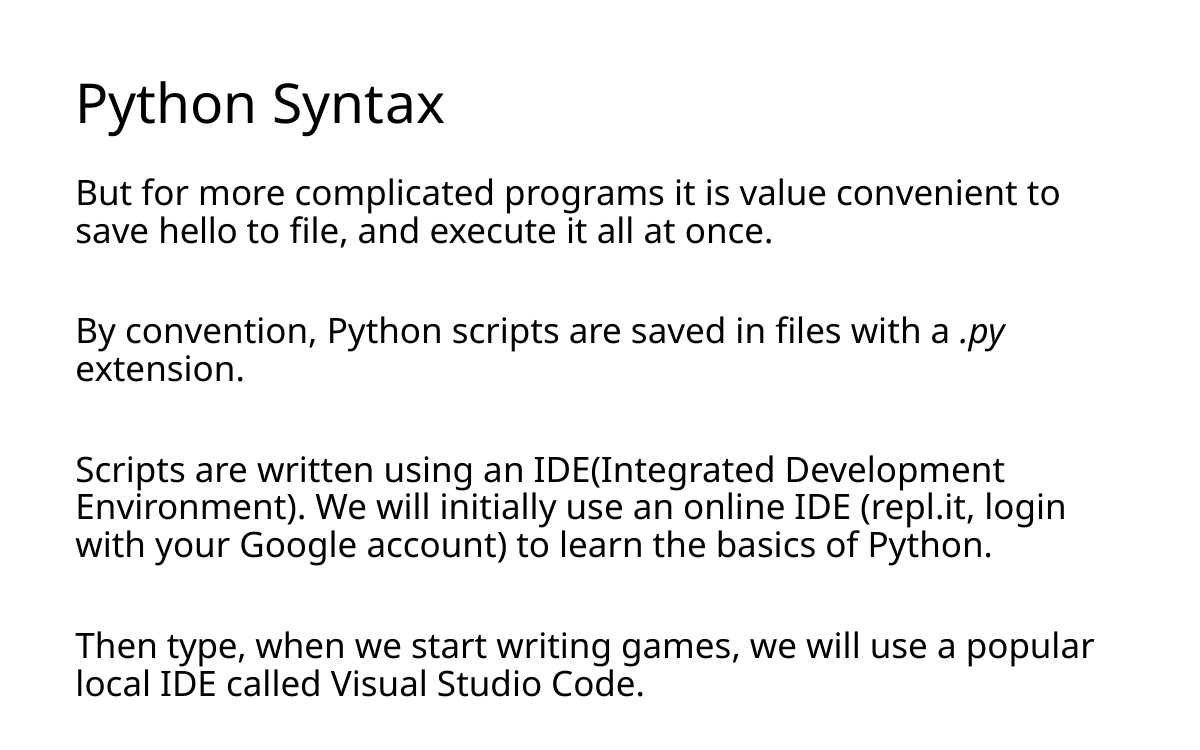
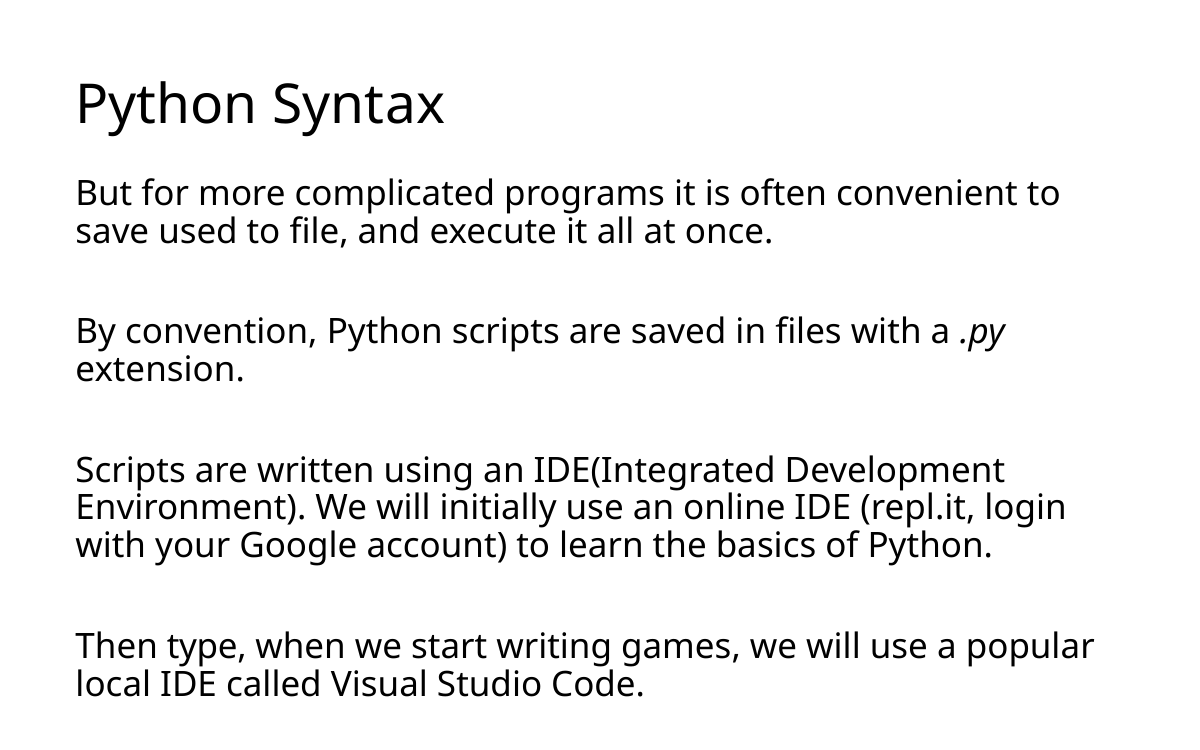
value: value -> often (783, 194)
hello: hello -> used (198, 232)
